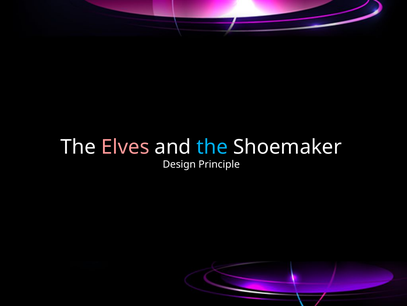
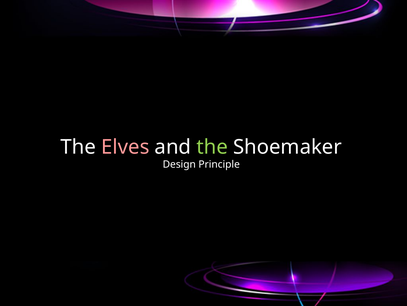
the colour: light blue -> light green (212, 147)
